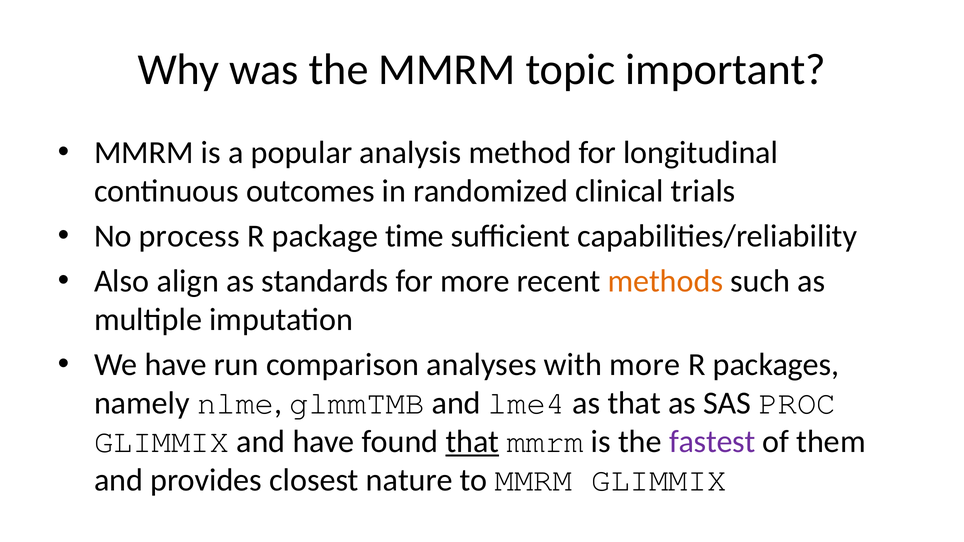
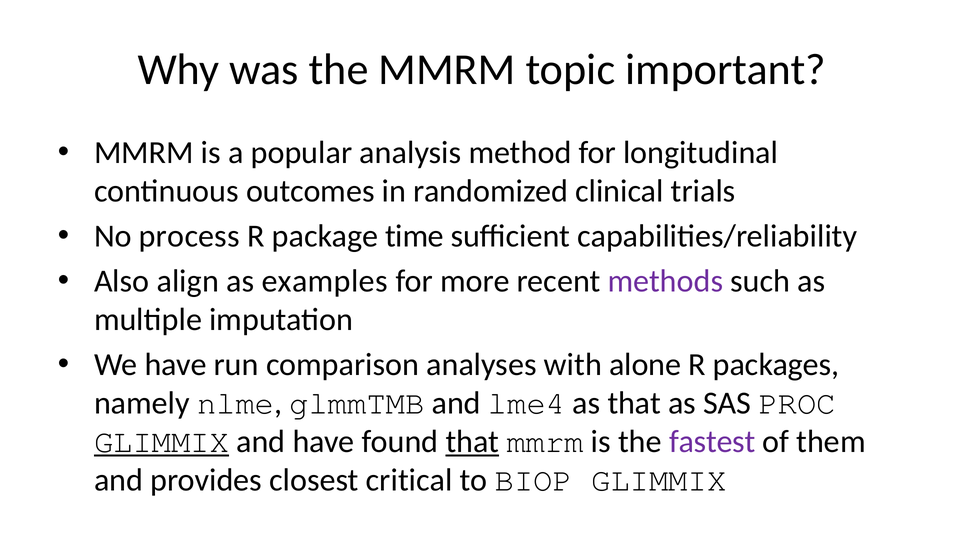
standards: standards -> examples (325, 281)
methods colour: orange -> purple (665, 281)
with more: more -> alone (645, 365)
GLIMMIX underline: none -> present (162, 442)
nature: nature -> critical (409, 481)
to MMRM: MMRM -> BIOP (533, 481)
